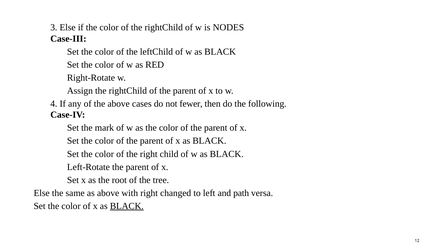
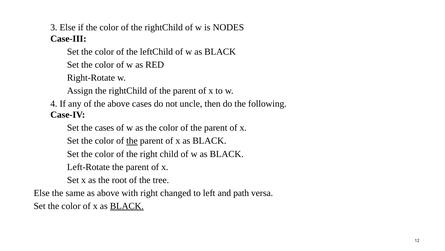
fewer: fewer -> uncle (191, 103)
the mark: mark -> cases (104, 128)
the underline: none -> present (132, 141)
